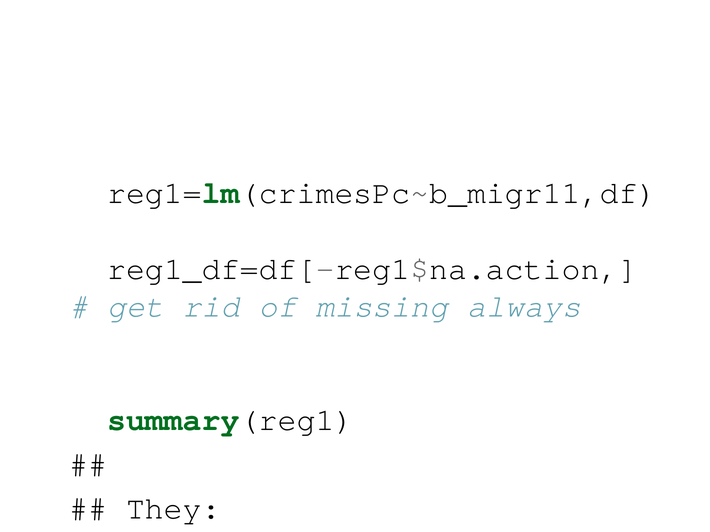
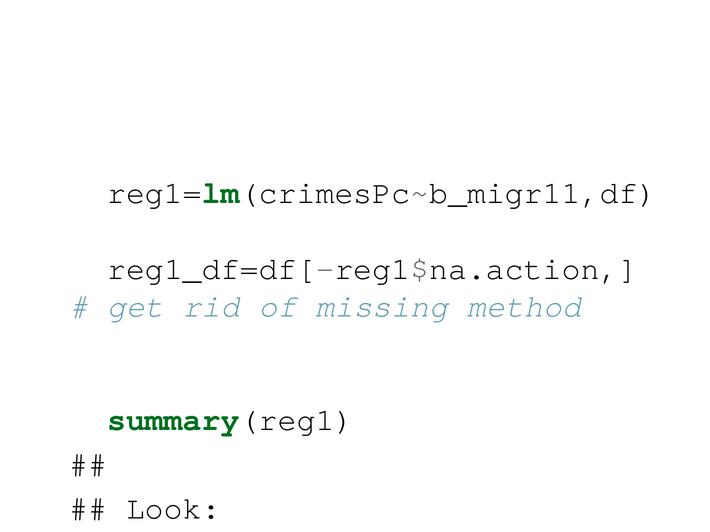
always: always -> method (524, 307)
They: They -> Look (173, 509)
